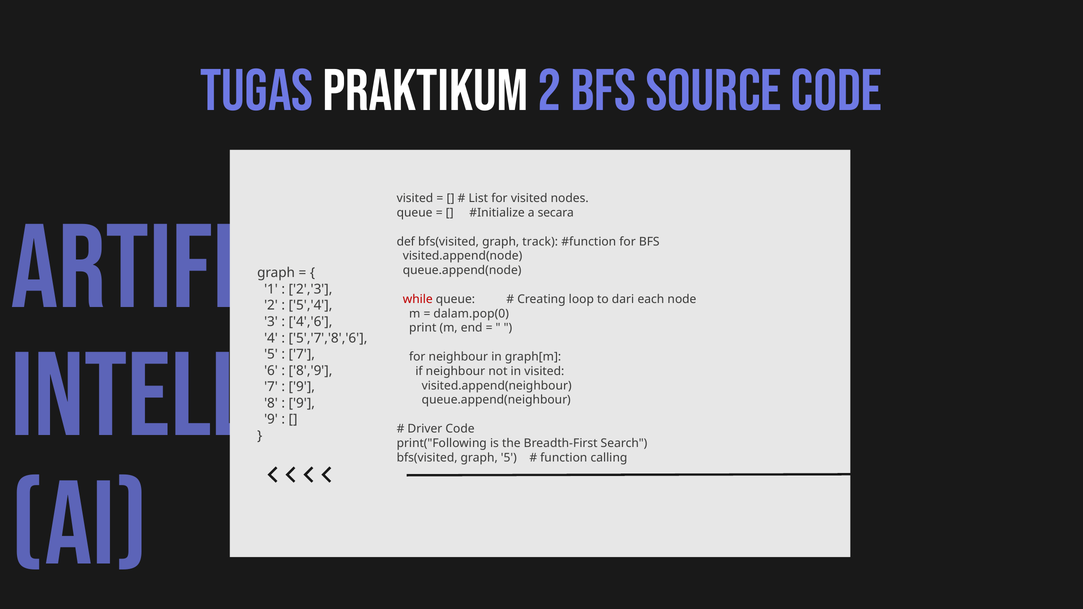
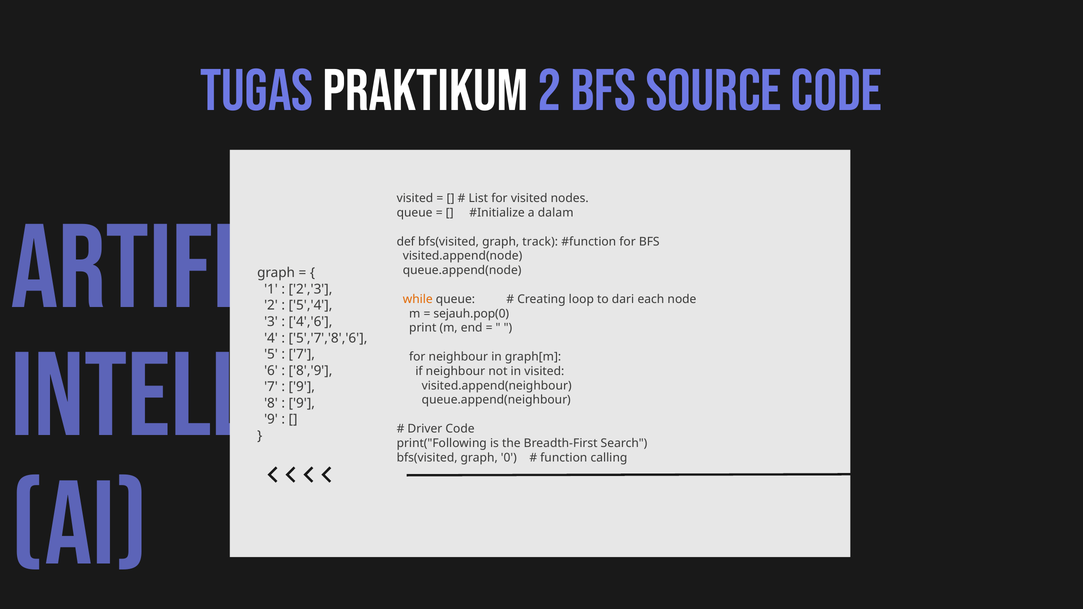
secara: secara -> dalam (556, 213)
while colour: red -> orange (418, 299)
dalam.pop(0: dalam.pop(0 -> sejauh.pop(0 (471, 314)
5: 5 -> 0 (509, 458)
